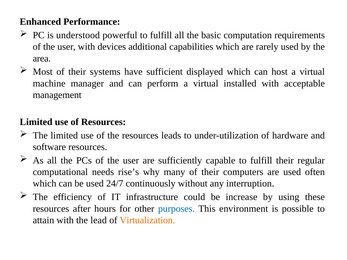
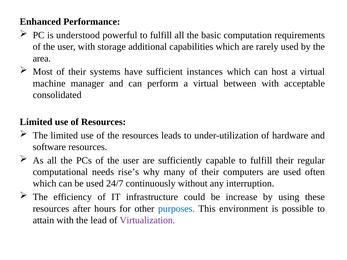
devices: devices -> storage (112, 47)
displayed: displayed -> instances (205, 72)
installed: installed -> between (240, 83)
management: management -> consolidated (57, 95)
Virtualization colour: orange -> purple (147, 220)
